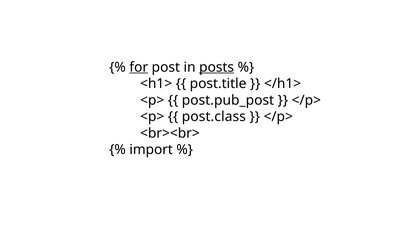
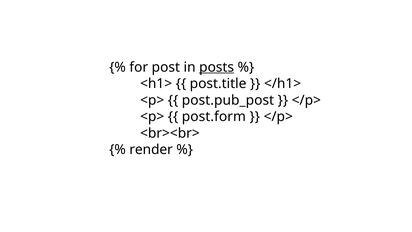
for underline: present -> none (139, 67)
post.class: post.class -> post.form (214, 117)
import: import -> render (151, 150)
